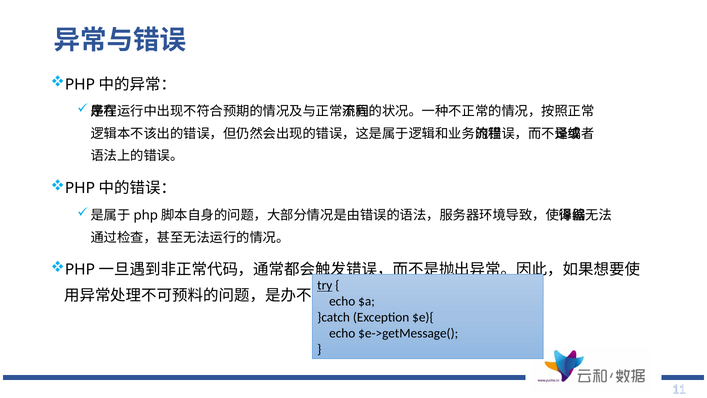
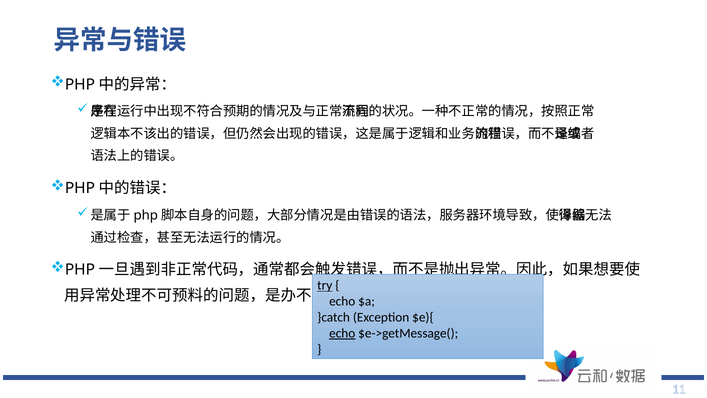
echo underline: none -> present (342, 333)
